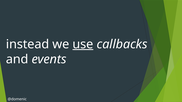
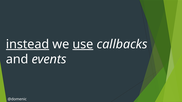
instead underline: none -> present (28, 44)
